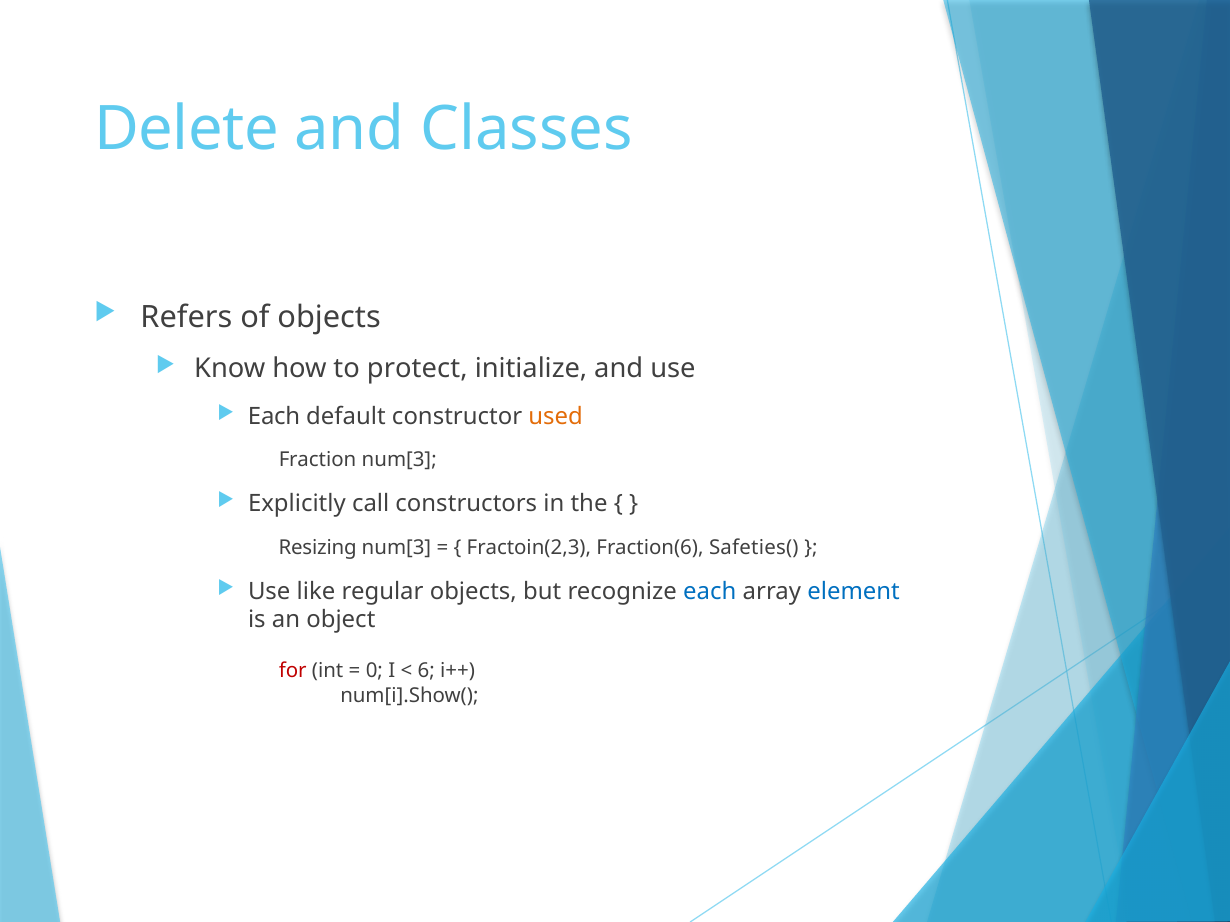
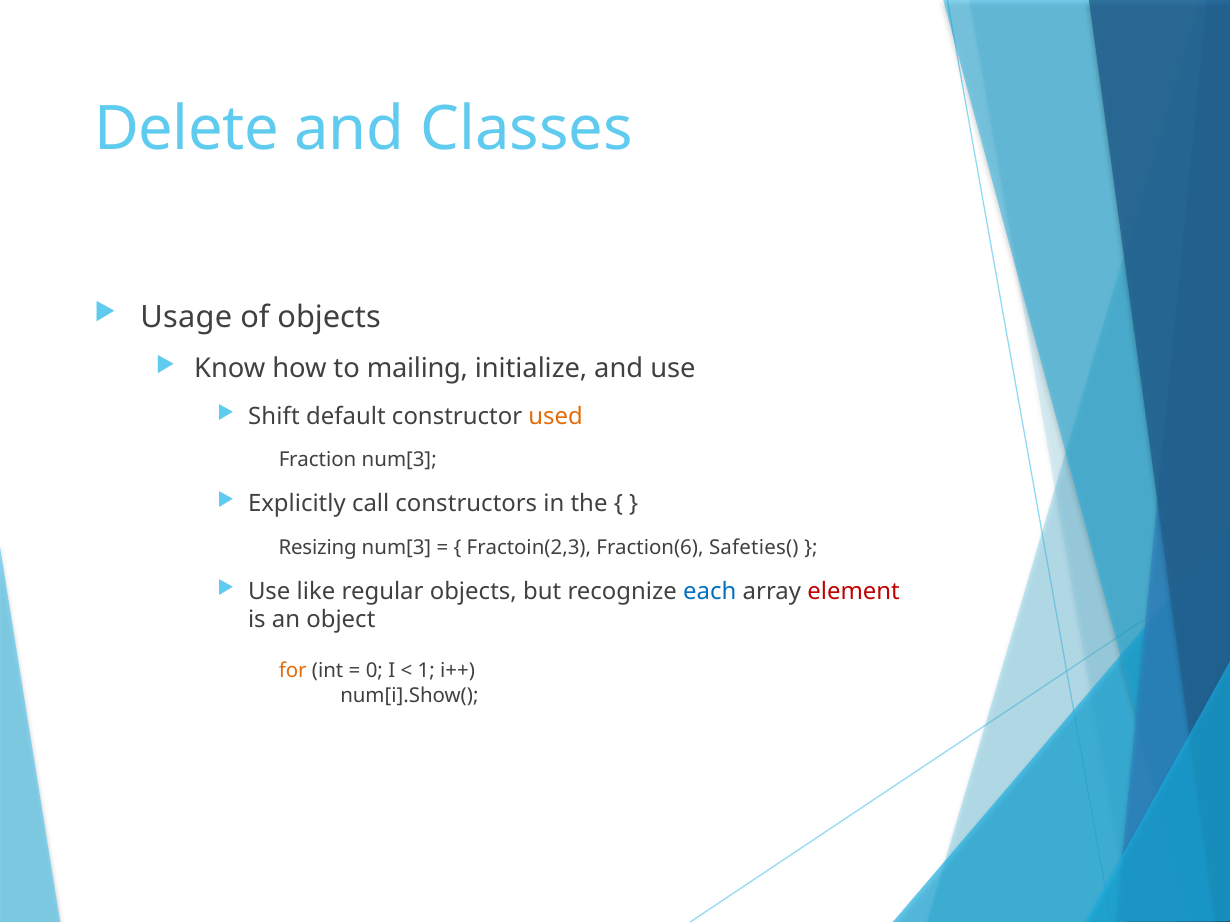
Refers: Refers -> Usage (186, 317)
protect: protect -> mailing (417, 369)
Each: Each -> Shift (274, 417)
element colour: blue -> red (854, 592)
for colour: red -> orange (293, 671)
6: 6 -> 1 (426, 671)
